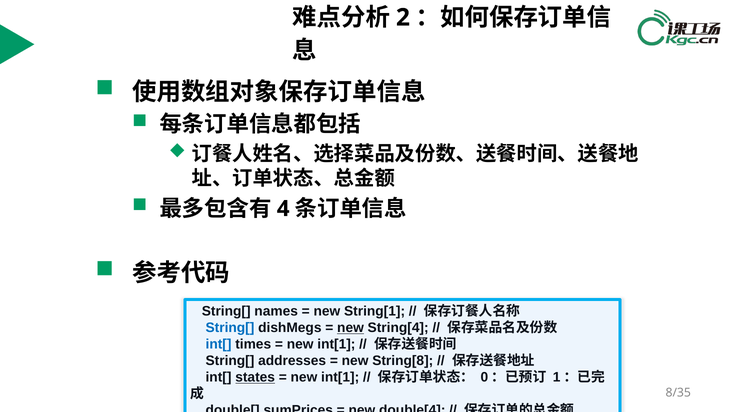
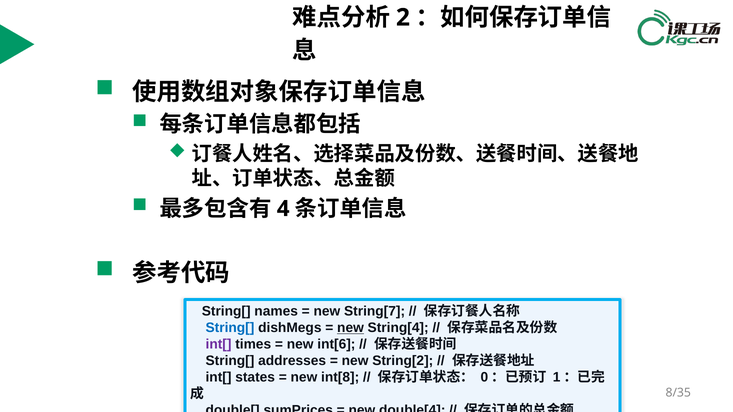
String[1: String[1 -> String[7 (375, 312)
int[ colour: blue -> purple (219, 345)
int[1: int[1 -> int[6 (336, 345)
String[8: String[8 -> String[2 (403, 361)
states underline: present -> none (255, 378)
int[1: int[1 -> int[8 (340, 378)
